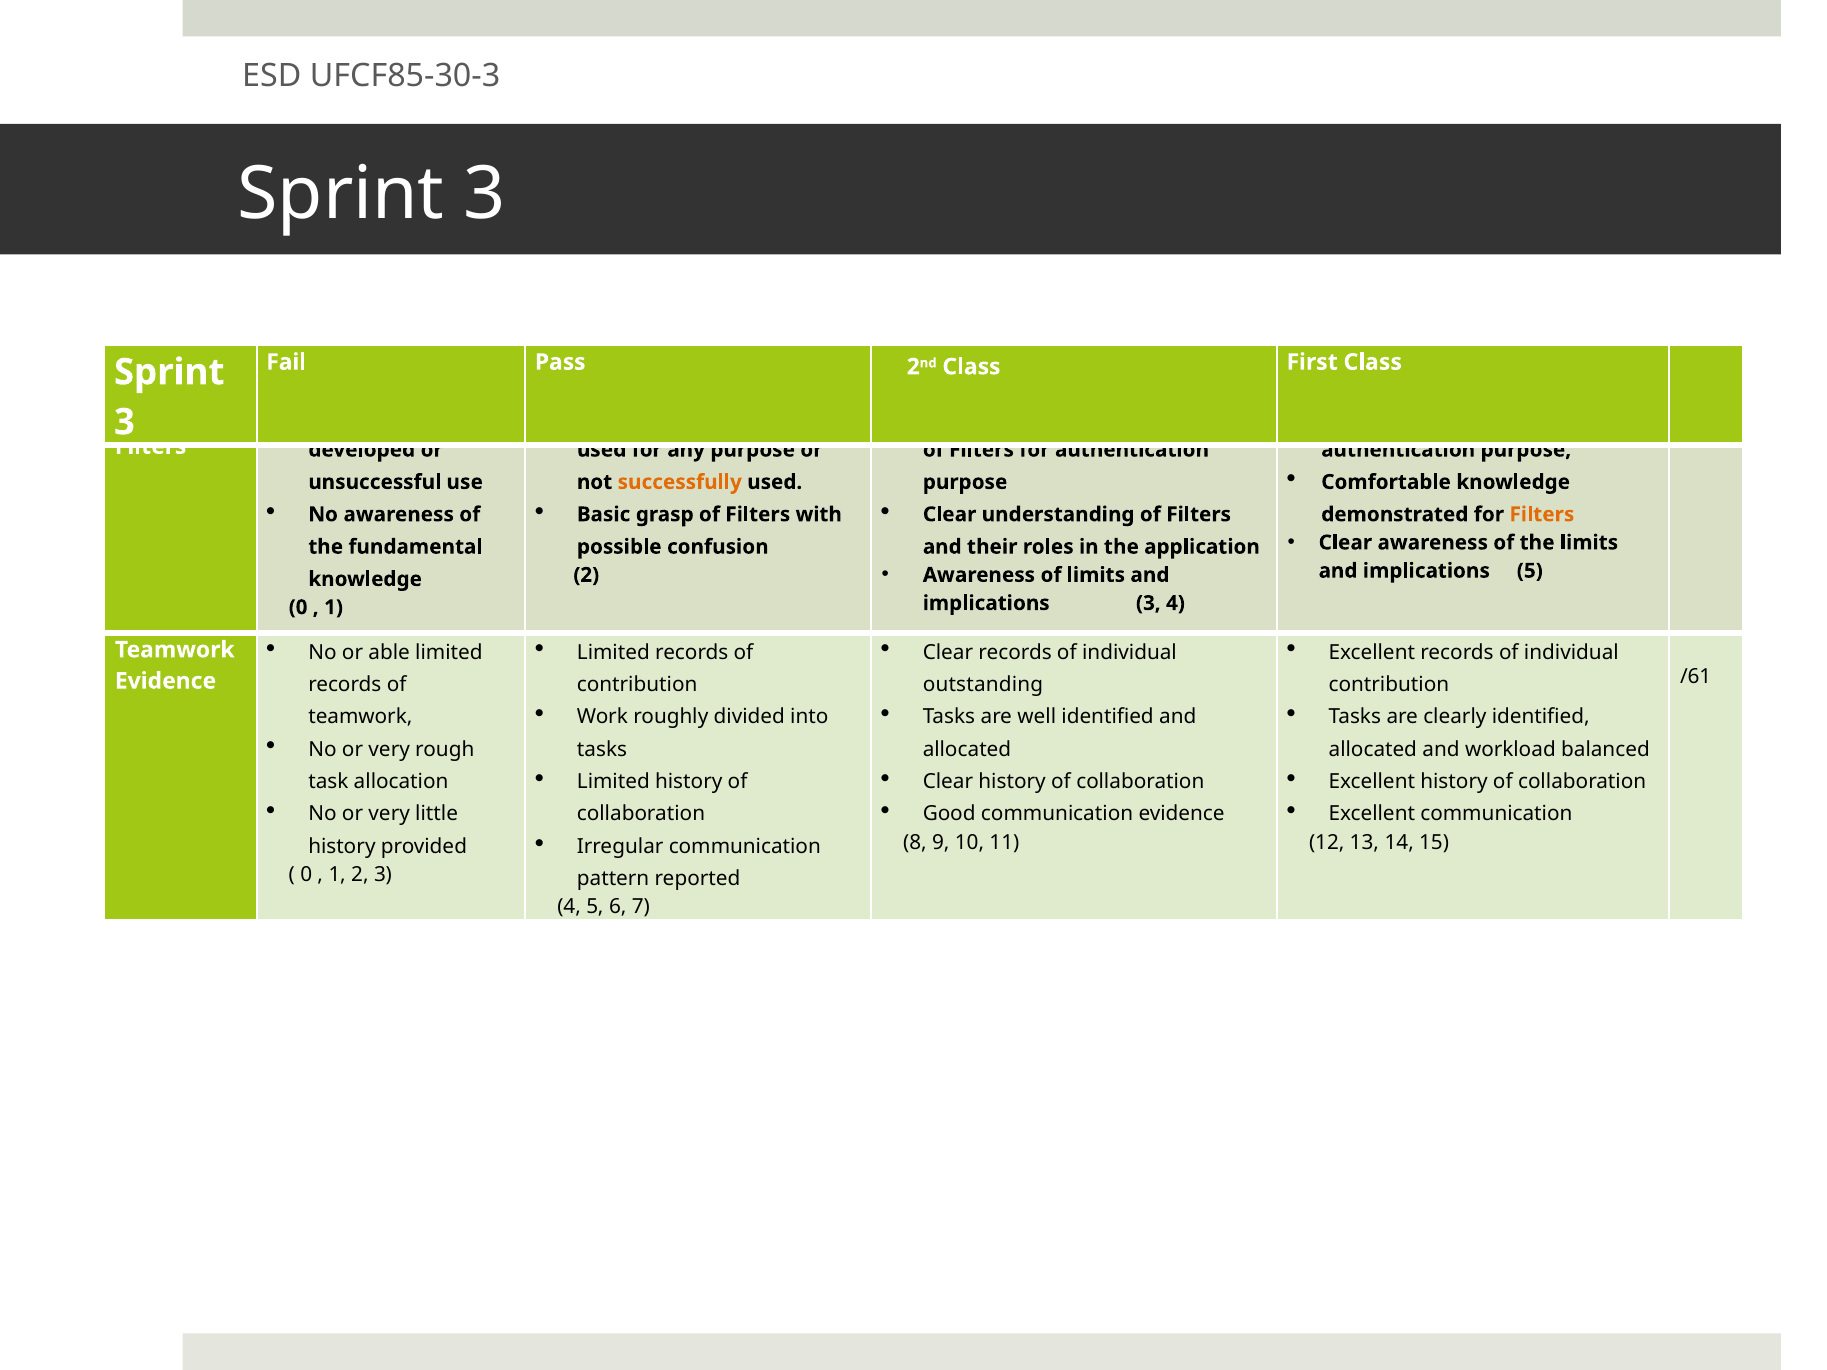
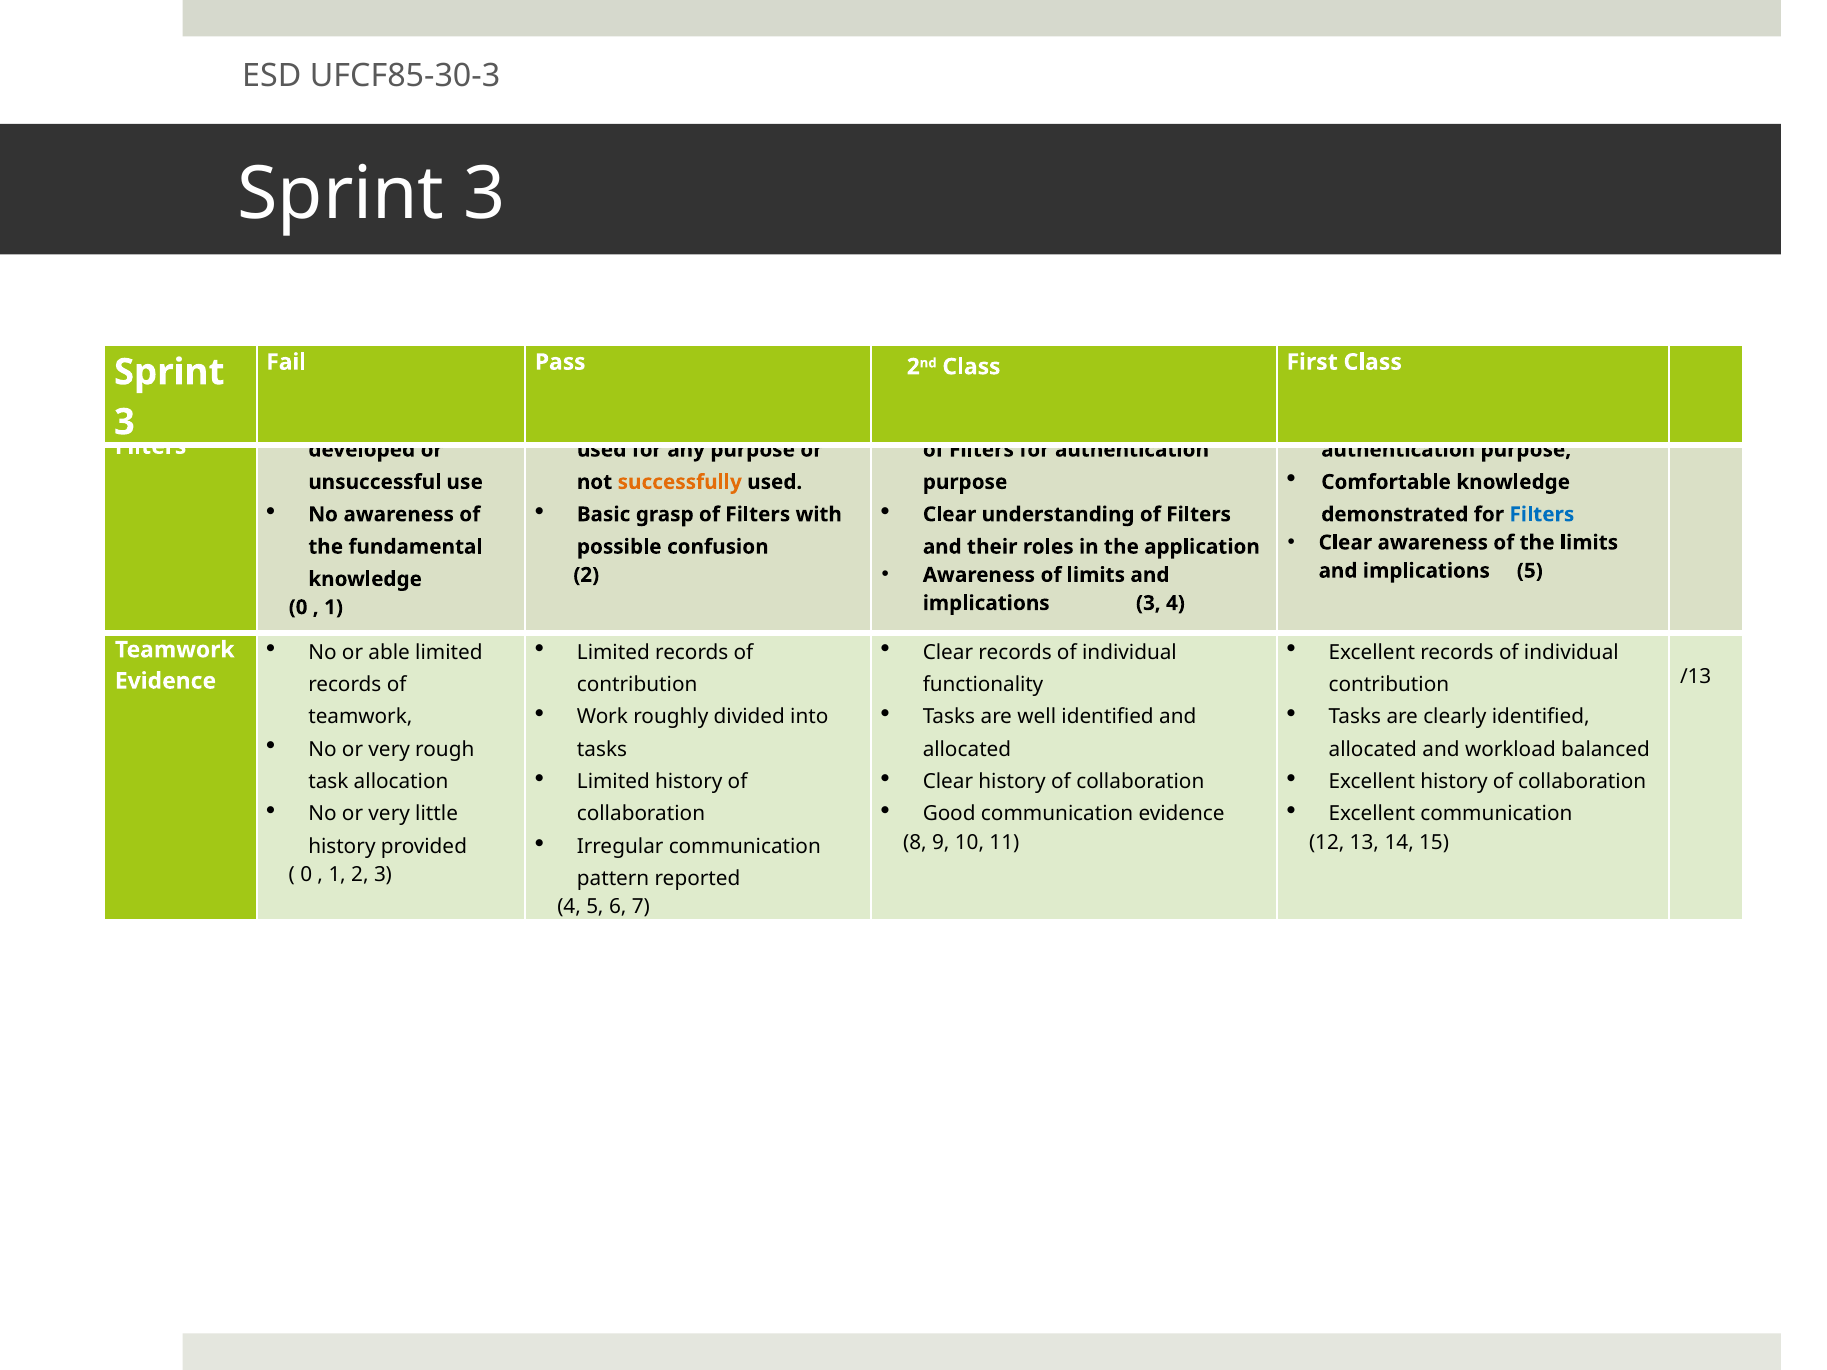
Filters colour: orange -> blue (1542, 514)
/61: /61 -> /13 (1696, 676)
outstanding: outstanding -> functionality (983, 685)
